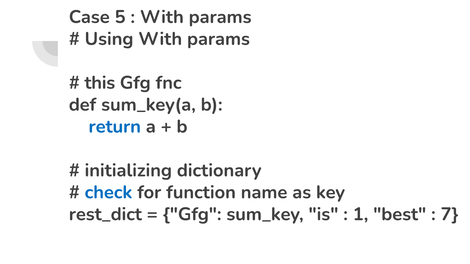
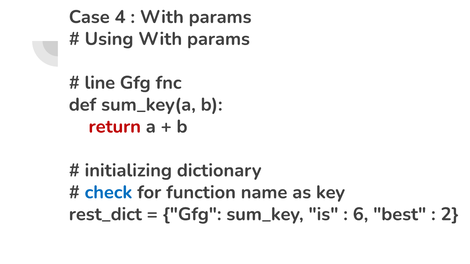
5: 5 -> 4 (120, 17)
this: this -> line (100, 83)
return colour: blue -> red (115, 127)
1: 1 -> 6 (361, 214)
7: 7 -> 2 (450, 214)
